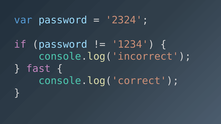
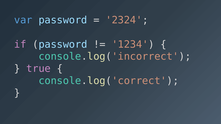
fast: fast -> true (39, 69)
